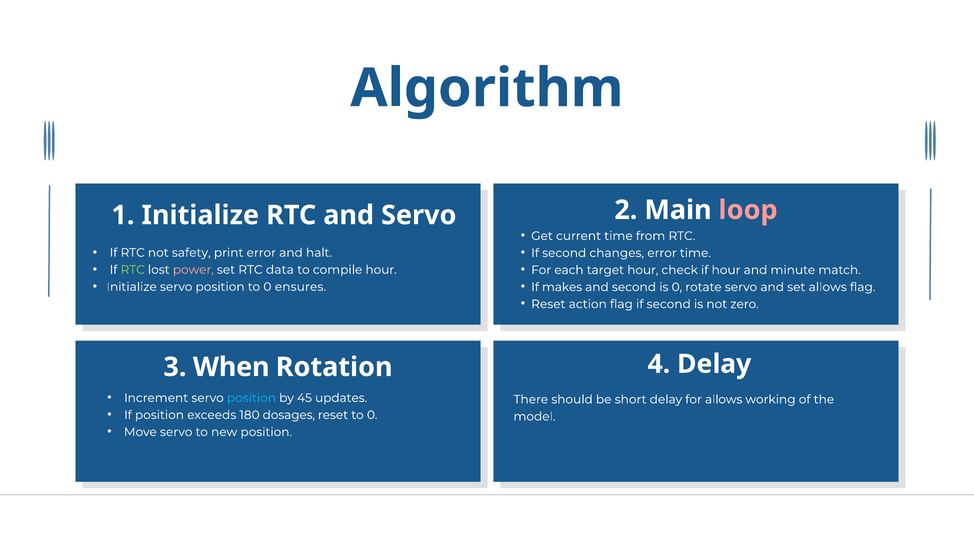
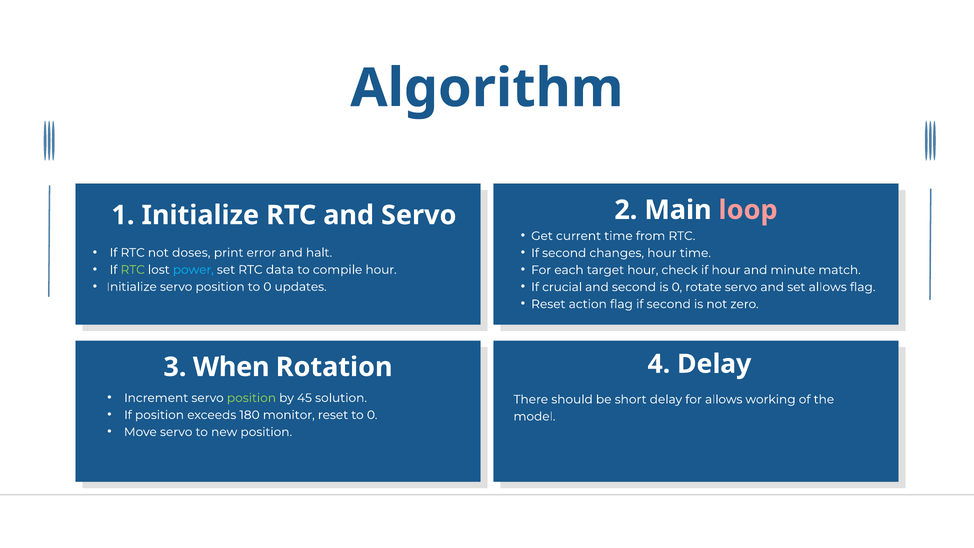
safety: safety -> doses (191, 253)
changes error: error -> hour (662, 253)
power colour: pink -> light blue (193, 270)
ensures: ensures -> updates (301, 287)
makes: makes -> crucial (562, 287)
position colour: light blue -> light green (251, 398)
updates: updates -> solution (341, 398)
dosages: dosages -> monitor (289, 415)
